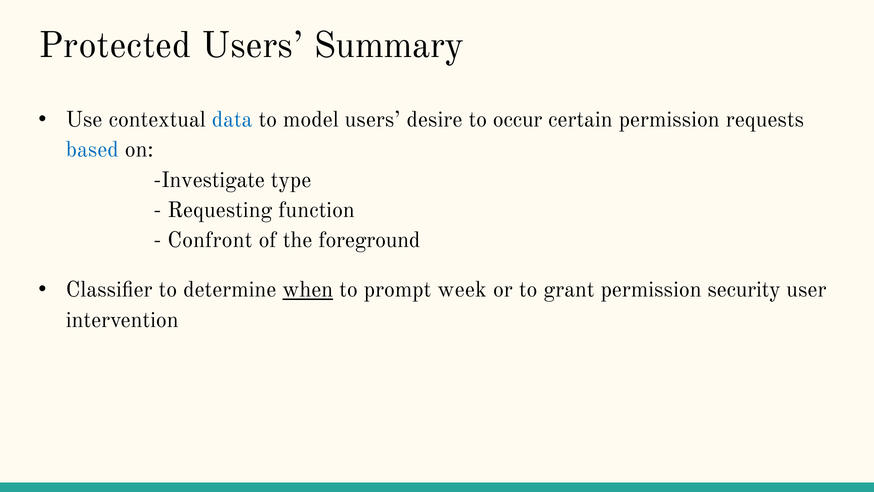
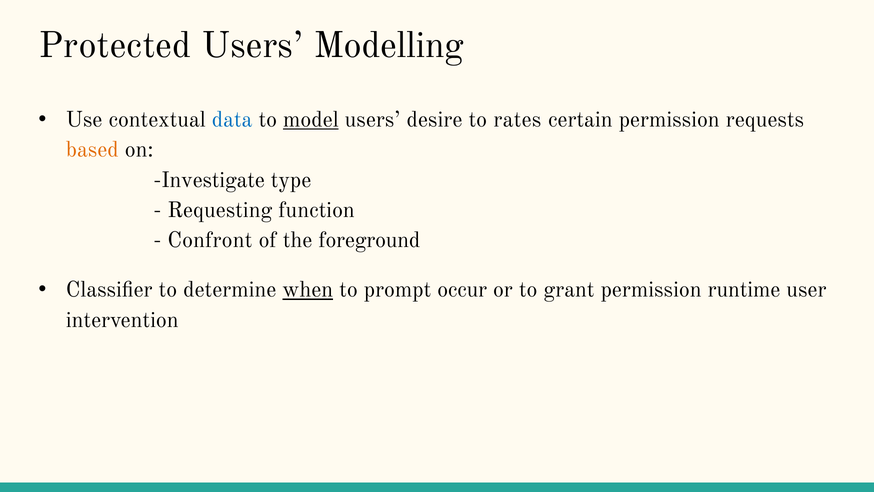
Summary: Summary -> Modelling (389, 45)
model underline: none -> present (311, 119)
occur: occur -> rates (517, 119)
based colour: blue -> orange (92, 150)
week: week -> occur (462, 290)
security: security -> runtime (744, 290)
